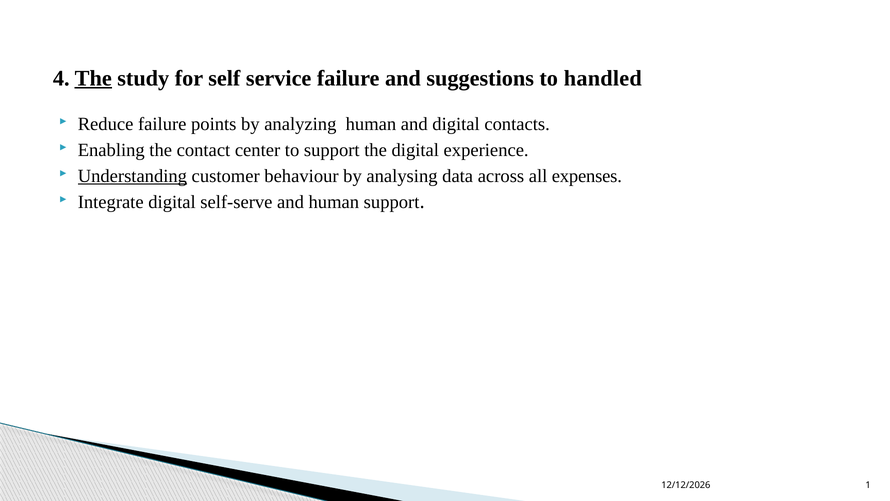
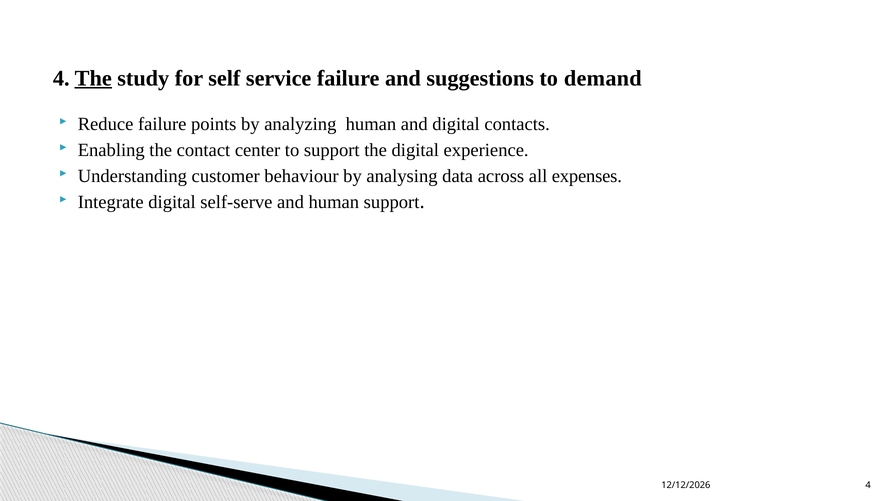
handled: handled -> demand (603, 78)
Understanding underline: present -> none (132, 176)
1: 1 -> 4 (868, 485)
